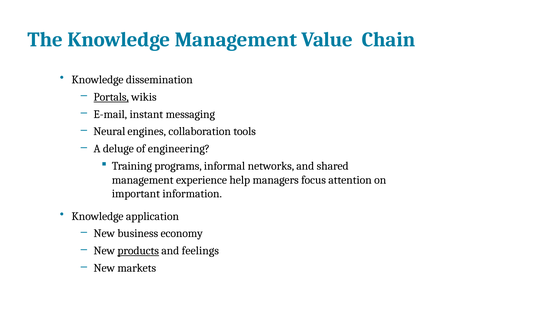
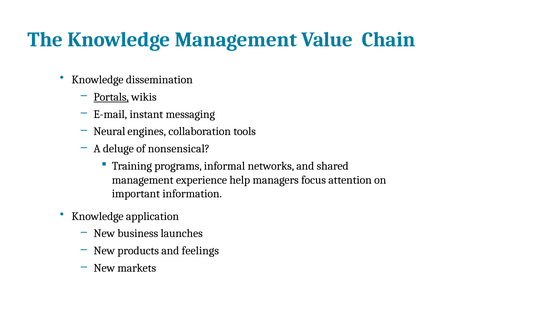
engineering: engineering -> nonsensical (179, 149)
economy: economy -> launches (182, 234)
products underline: present -> none (138, 251)
